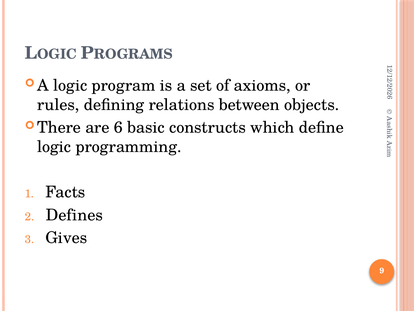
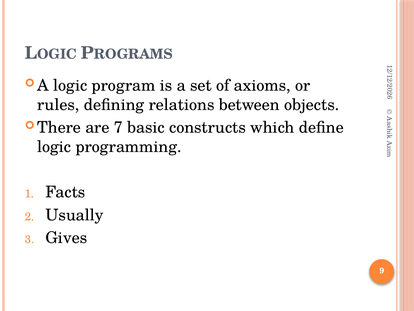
are 6: 6 -> 7 (118, 127)
Defines: Defines -> Usually (74, 215)
